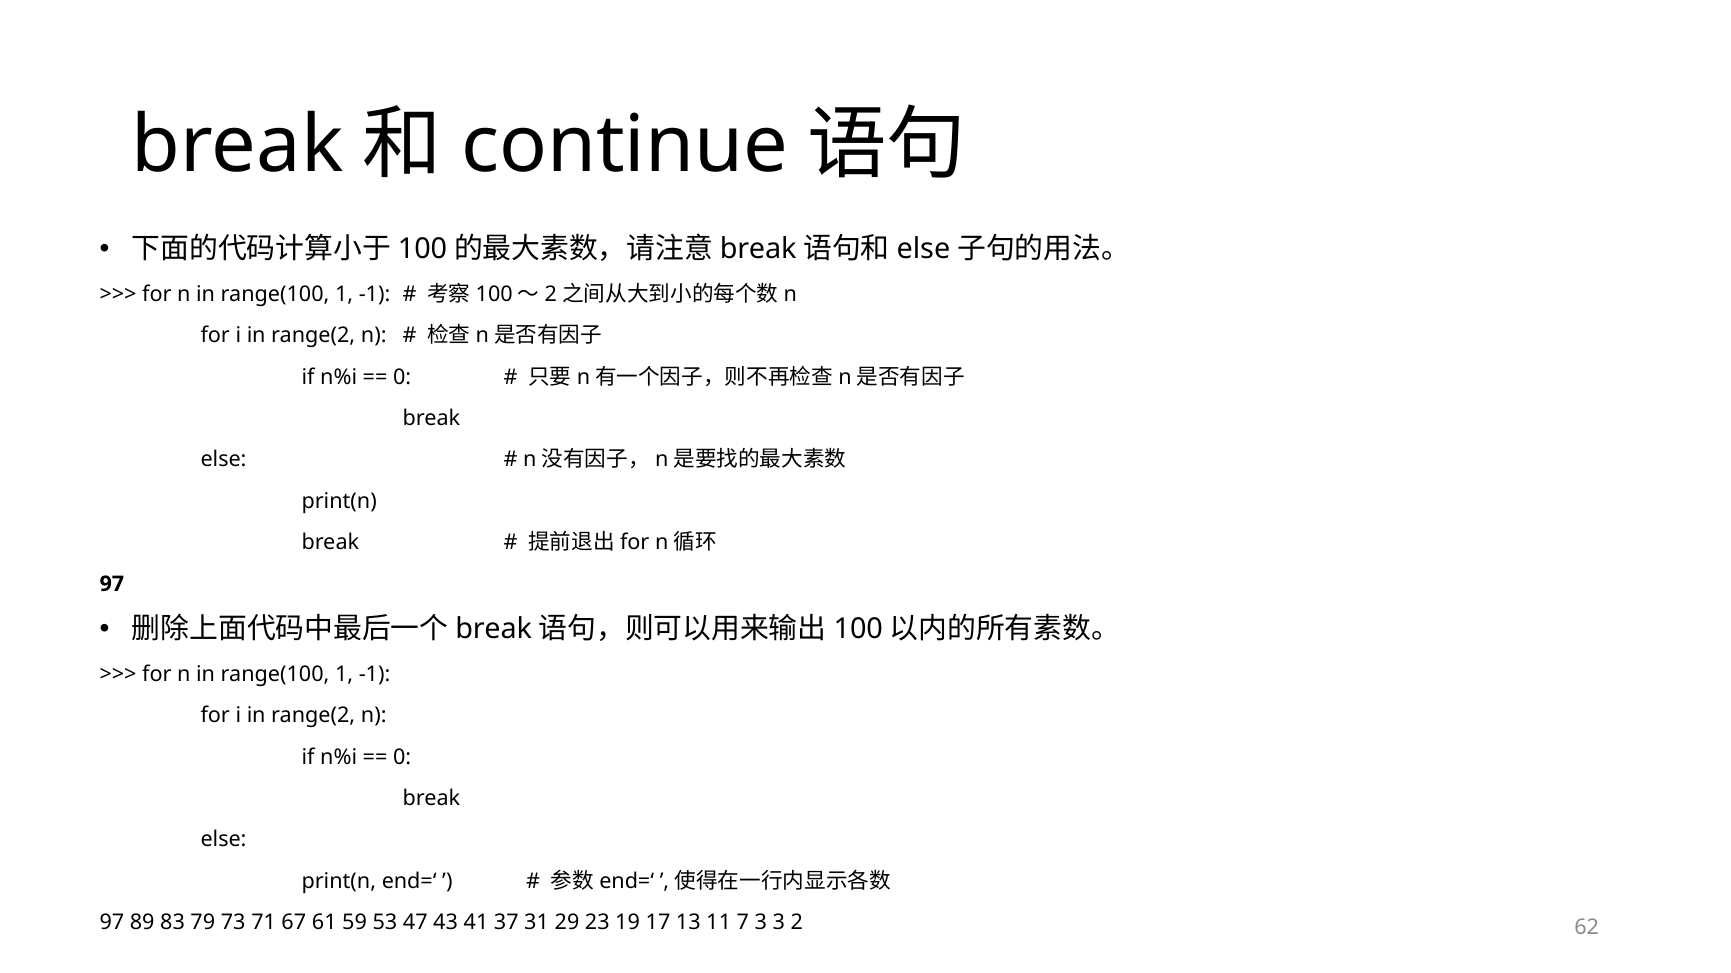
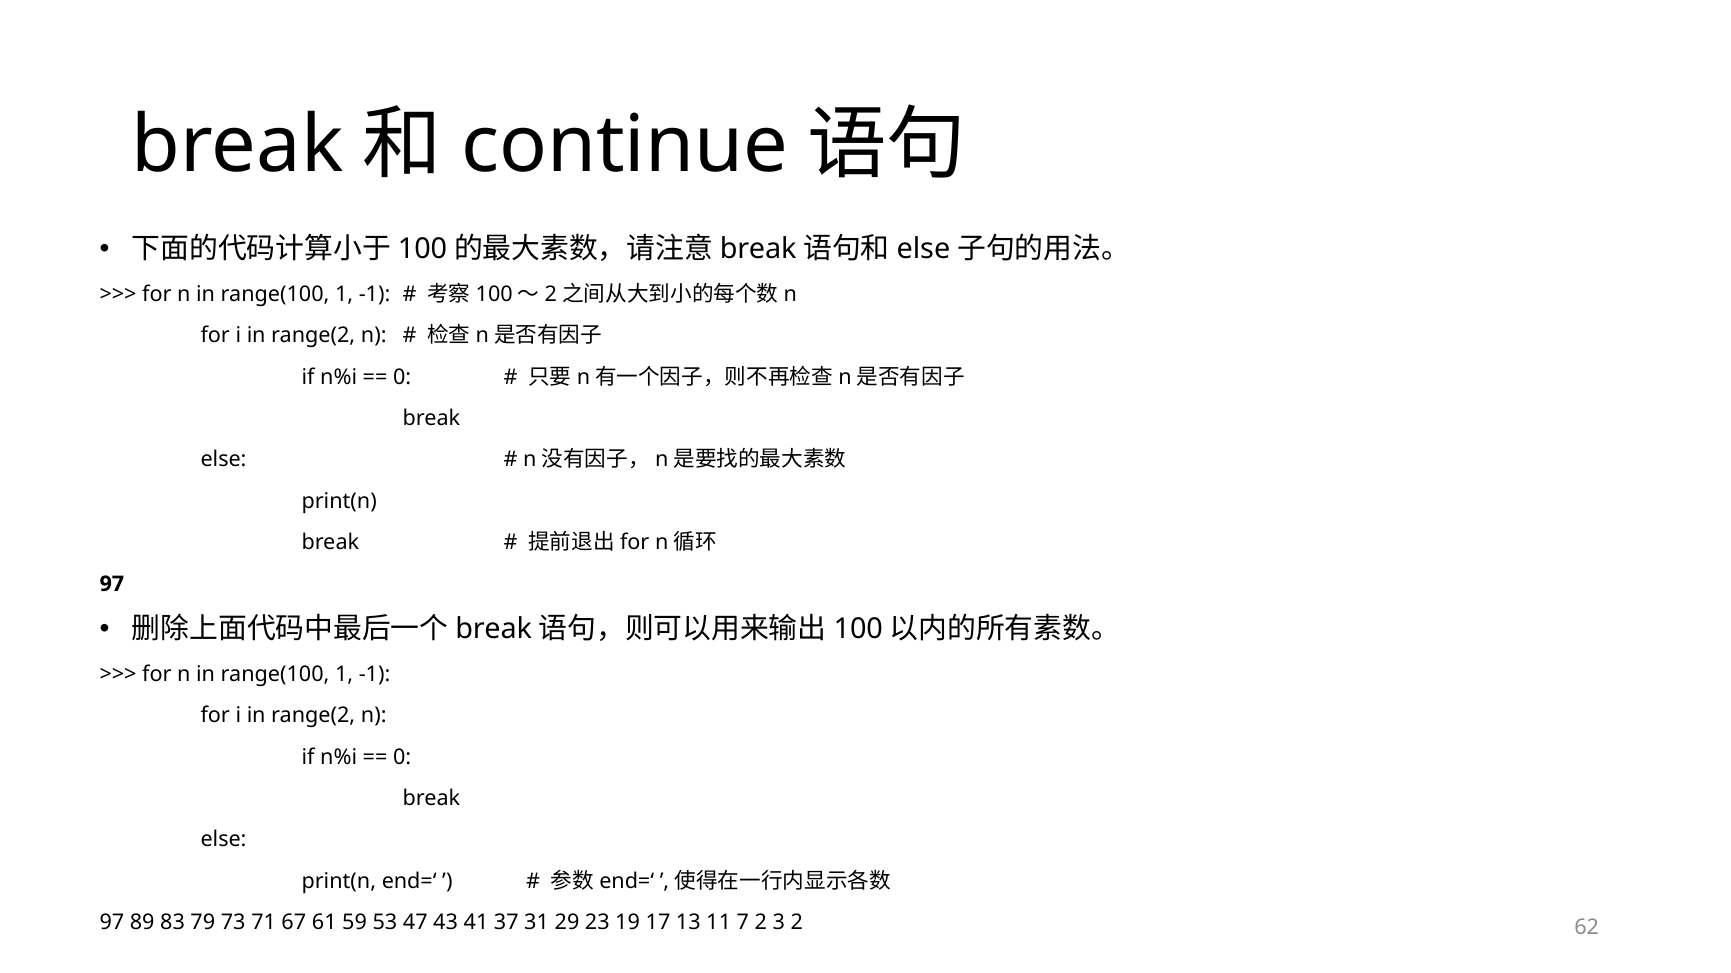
7 3: 3 -> 2 (761, 923)
